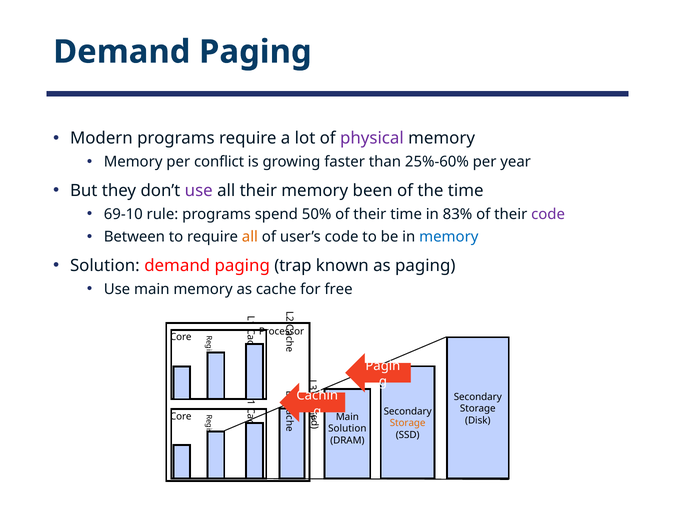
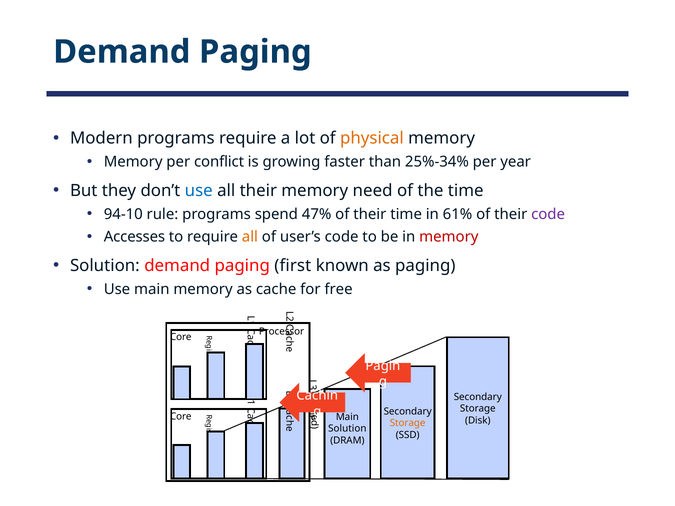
physical colour: purple -> orange (372, 138)
25%-60%: 25%-60% -> 25%-34% (437, 162)
use colour: purple -> blue (199, 191)
been: been -> need (373, 191)
69-10: 69-10 -> 94-10 (123, 214)
50%: 50% -> 47% (317, 214)
83%: 83% -> 61% (457, 214)
Between: Between -> Accesses (134, 237)
memory colour: blue -> red (449, 237)
trap: trap -> first (293, 266)
